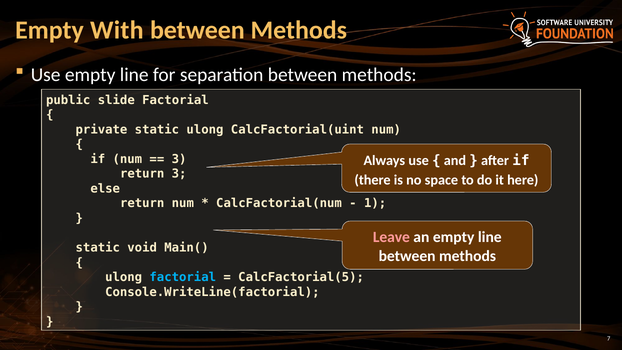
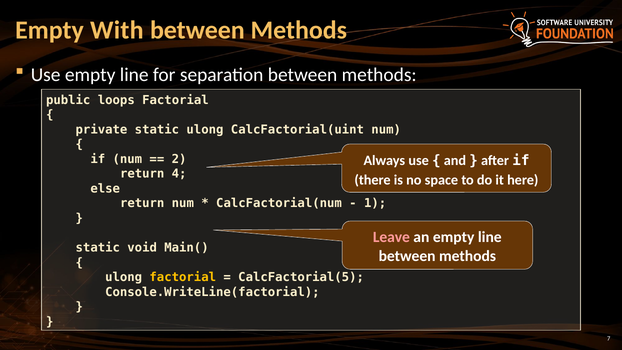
slide: slide -> loops (116, 100)
3: 3 -> 2 (179, 159)
return 3: 3 -> 4 (179, 174)
factorial colour: light blue -> yellow (183, 277)
